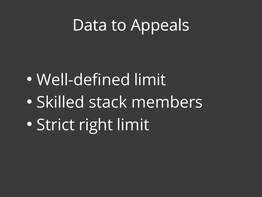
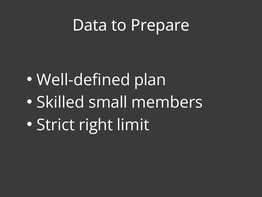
Appeals: Appeals -> Prepare (160, 25)
Well-defined limit: limit -> plan (150, 80)
stack: stack -> small (108, 102)
